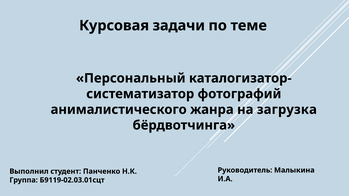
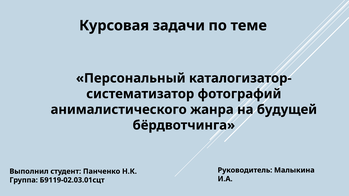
загрузка: загрузка -> будущей (287, 110)
